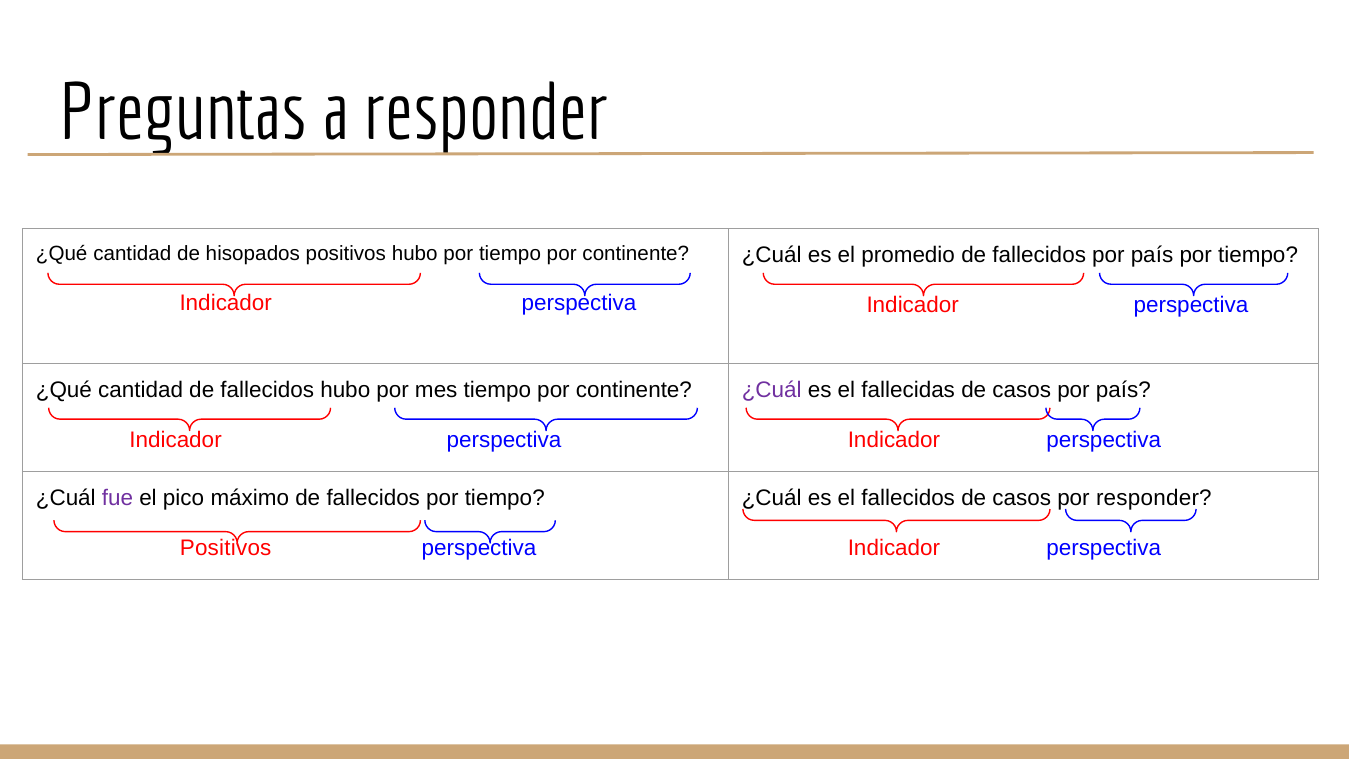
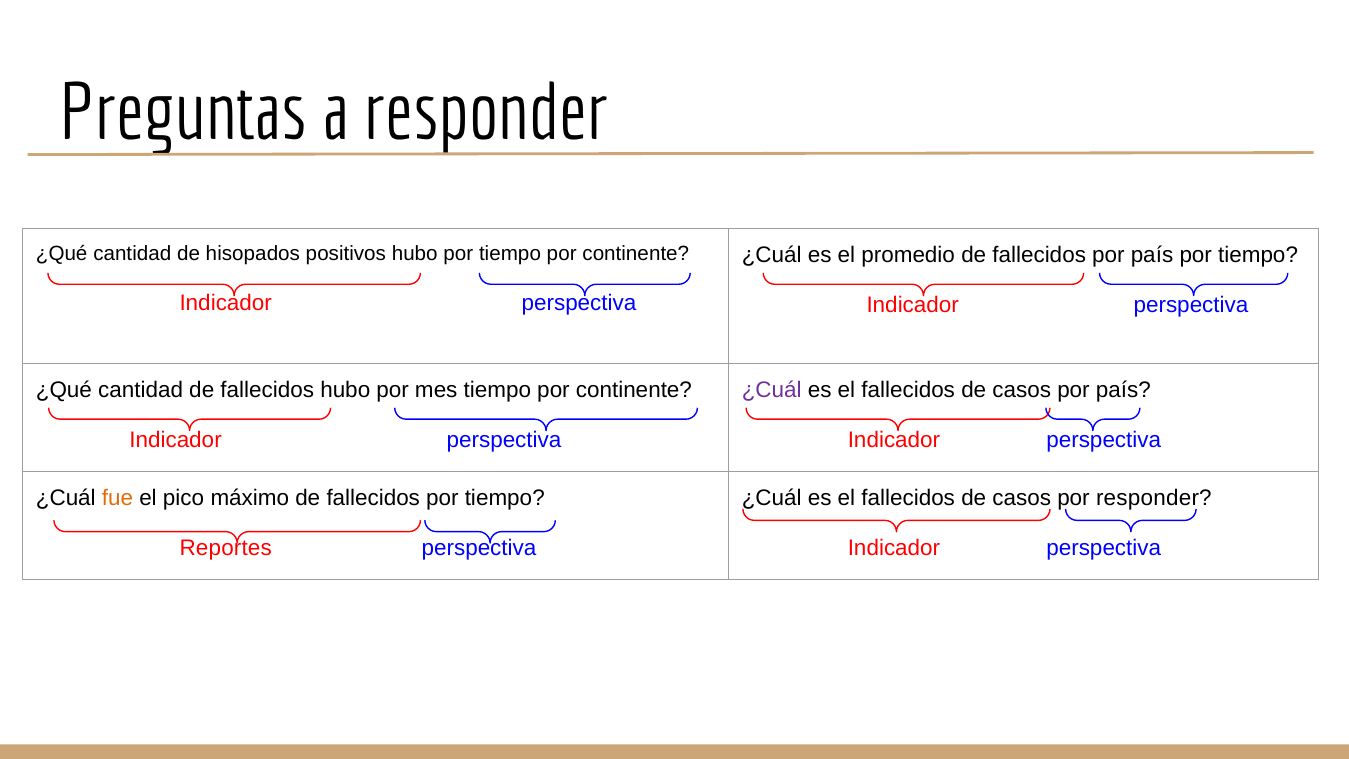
fallecidas: fallecidas -> fallecidos (908, 390)
fue colour: purple -> orange (118, 498)
Positivos: Positivos -> Reportes (226, 548)
